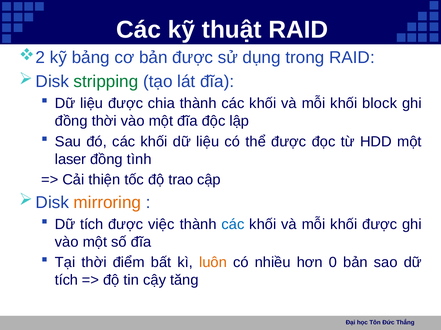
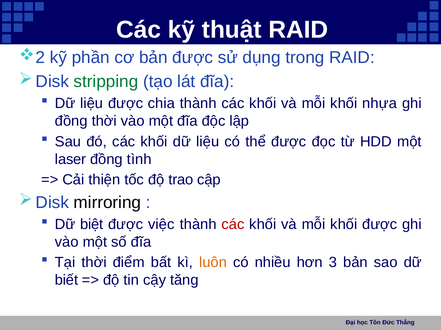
bảng: bảng -> phần (91, 58)
block: block -> nhựa (380, 104)
mirroring colour: orange -> black (107, 203)
tích: tích -> biệt (92, 225)
các colour: blue -> red (233, 225)
0: 0 -> 3 (333, 263)
tích: tích -> biết (66, 281)
